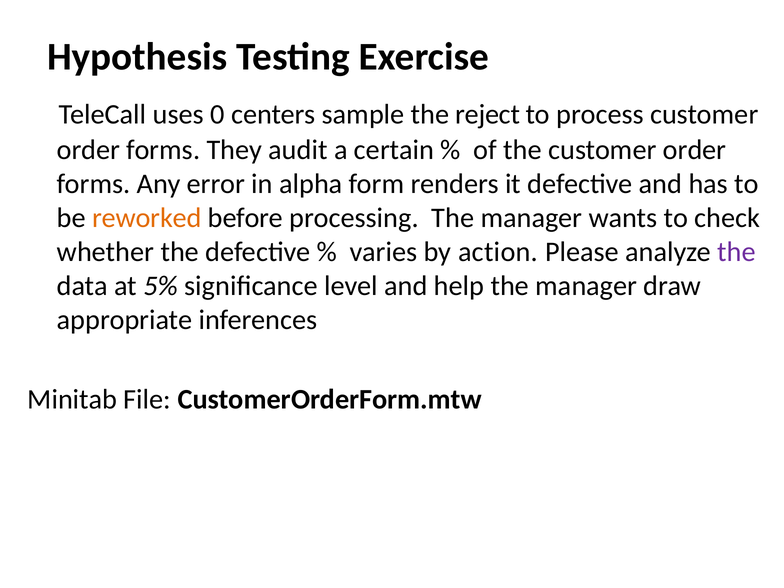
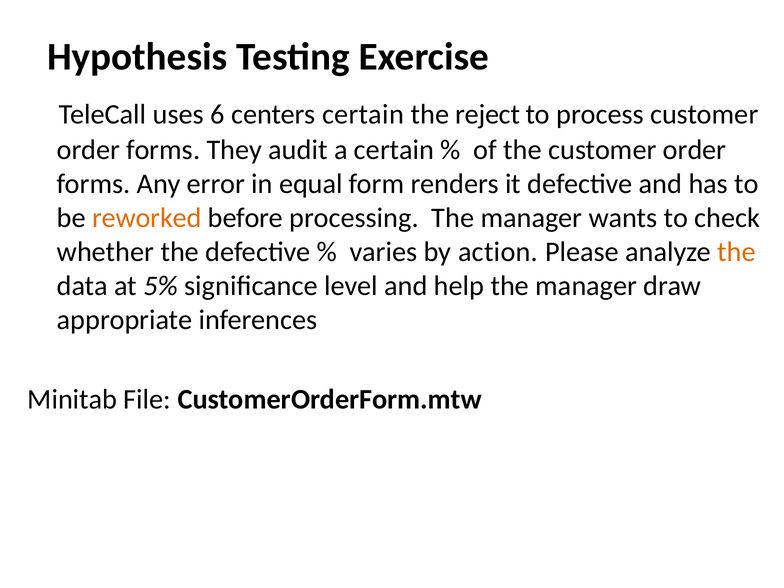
0: 0 -> 6 (217, 114)
centers sample: sample -> certain (363, 114)
alpha: alpha -> equal (311, 184)
the colour: purple -> orange (737, 252)
